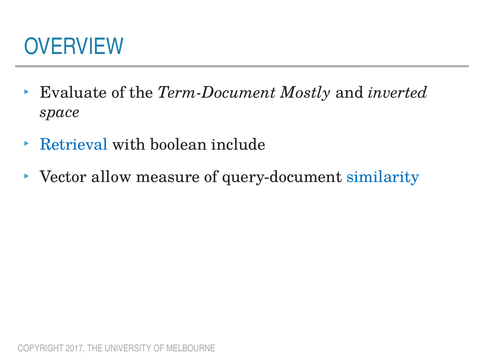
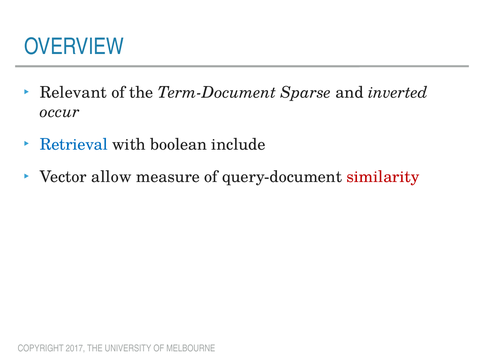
Evaluate: Evaluate -> Relevant (73, 93)
Mostly: Mostly -> Sparse (306, 93)
space: space -> occur (60, 112)
similarity colour: blue -> red (383, 177)
